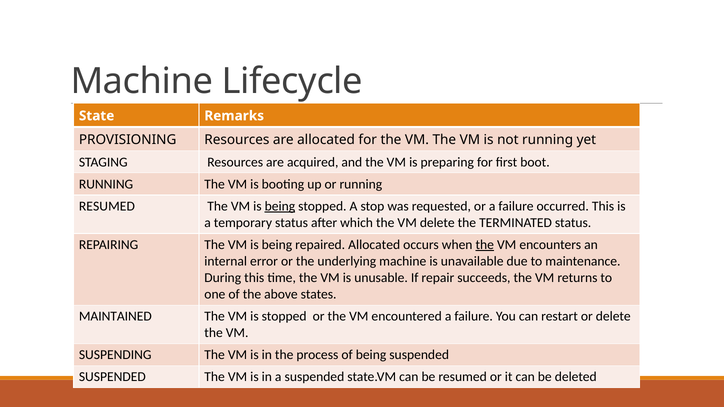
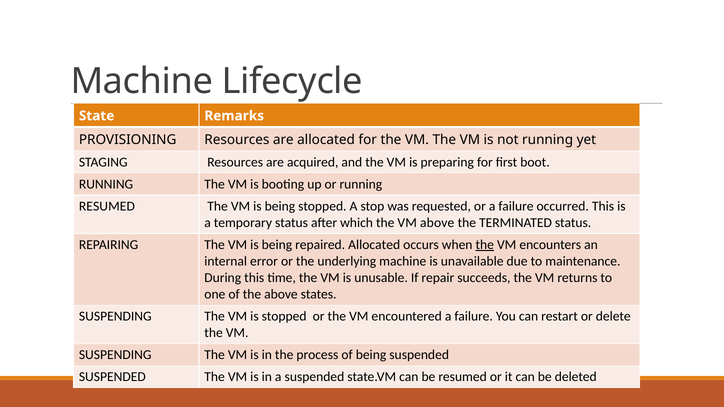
being underline: present -> none (280, 206)
VM delete: delete -> above (437, 223)
MAINTAINED: MAINTAINED -> SUSPENDING (115, 317)
